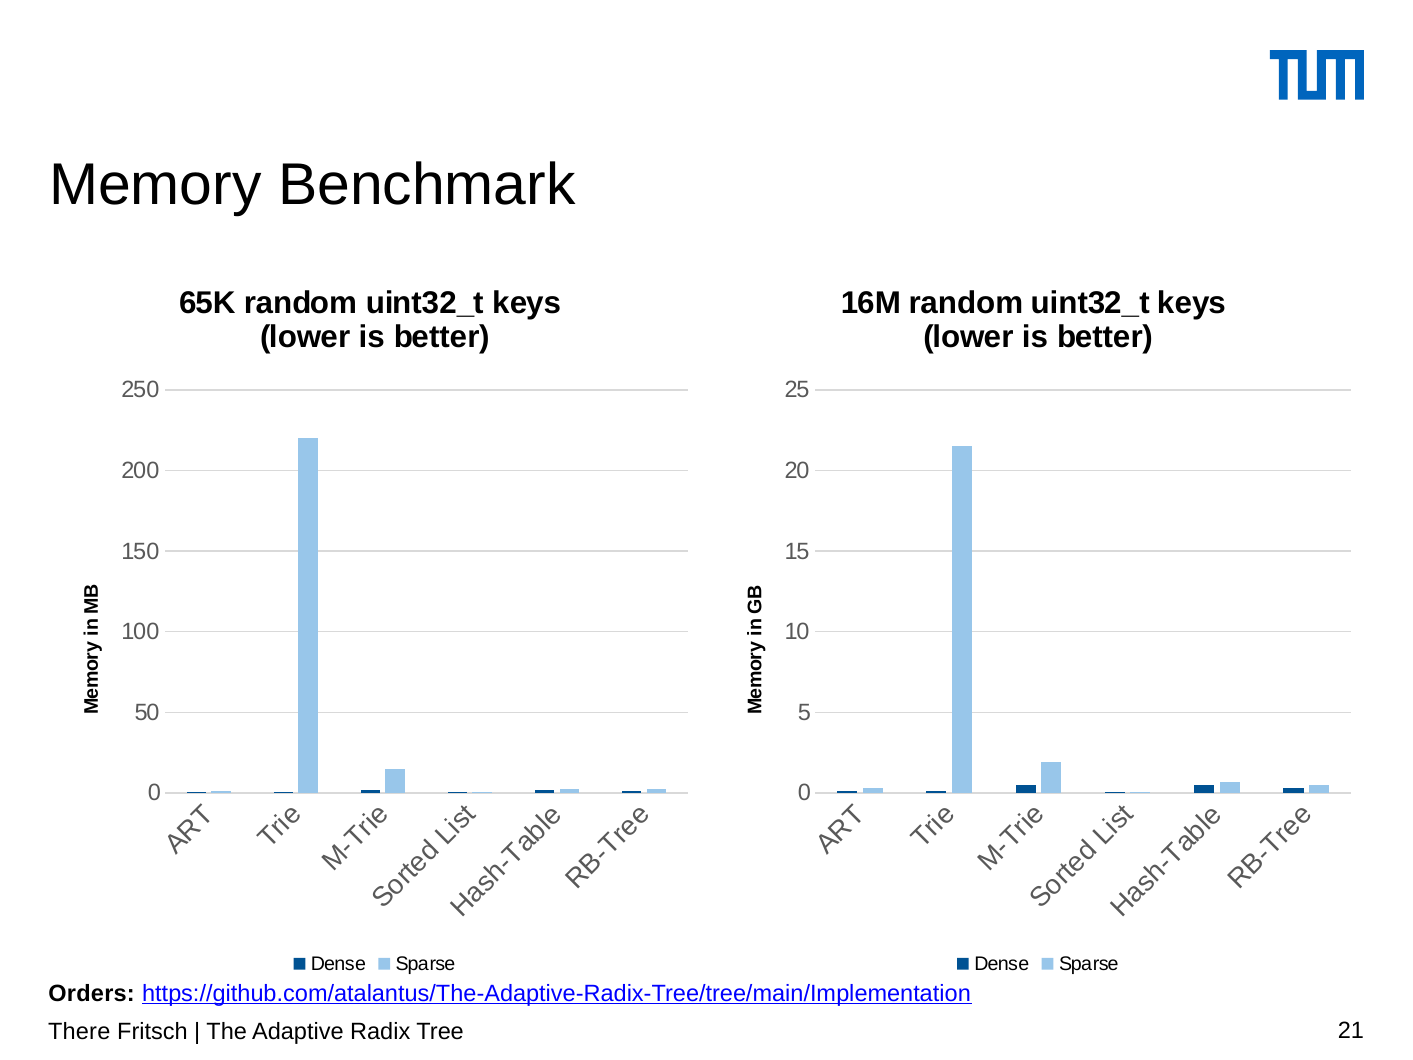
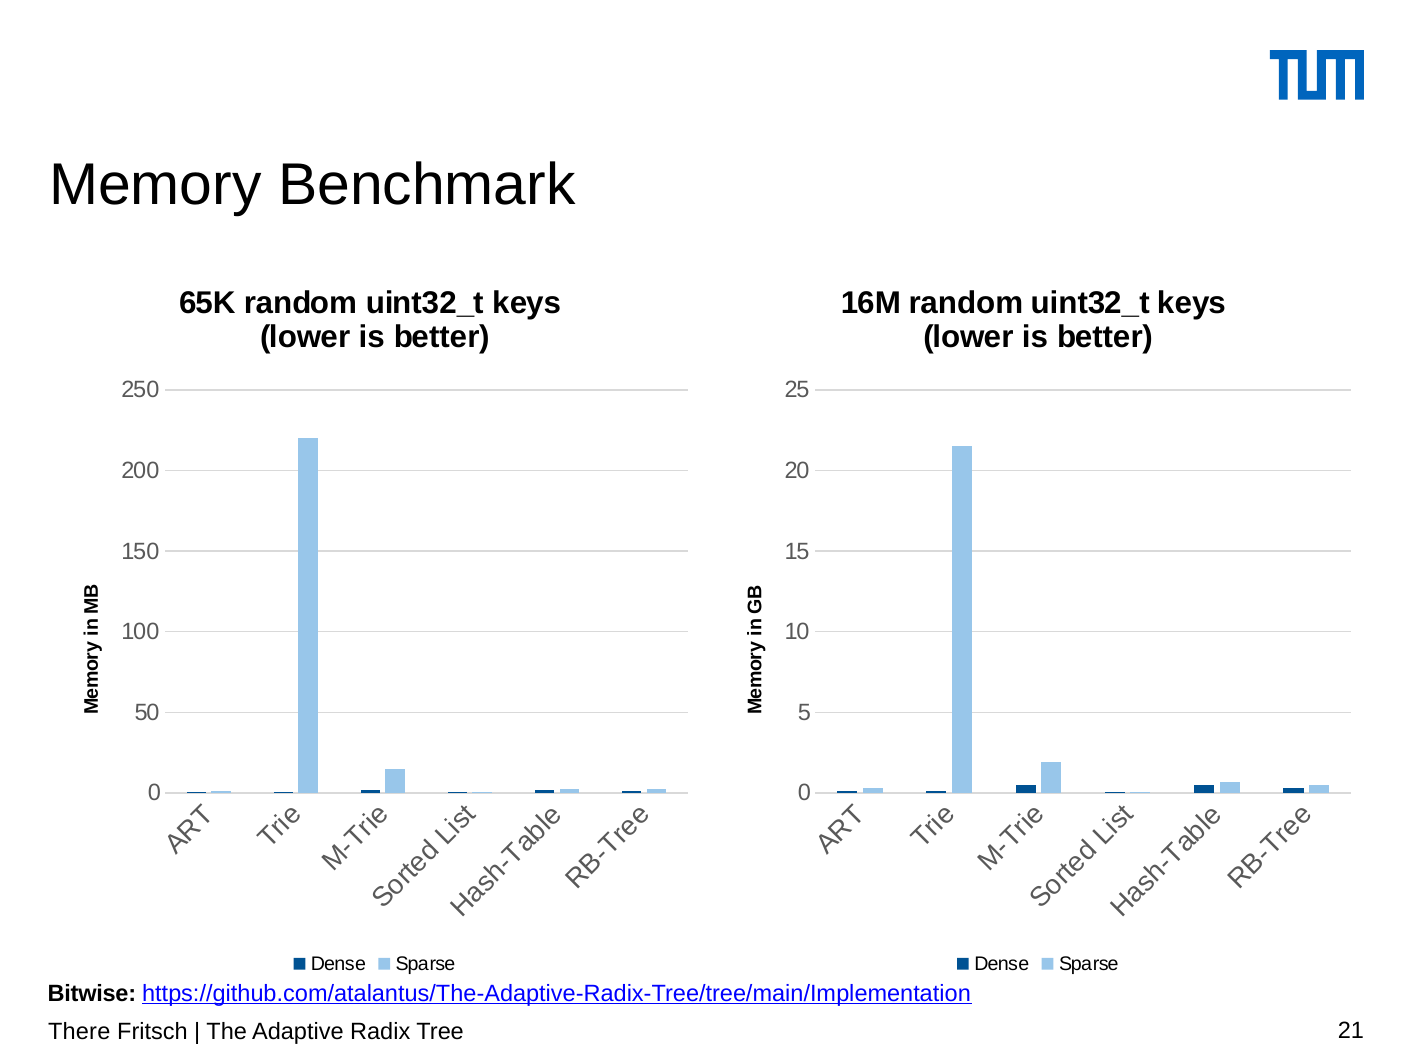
Orders: Orders -> Bitwise (92, 993)
